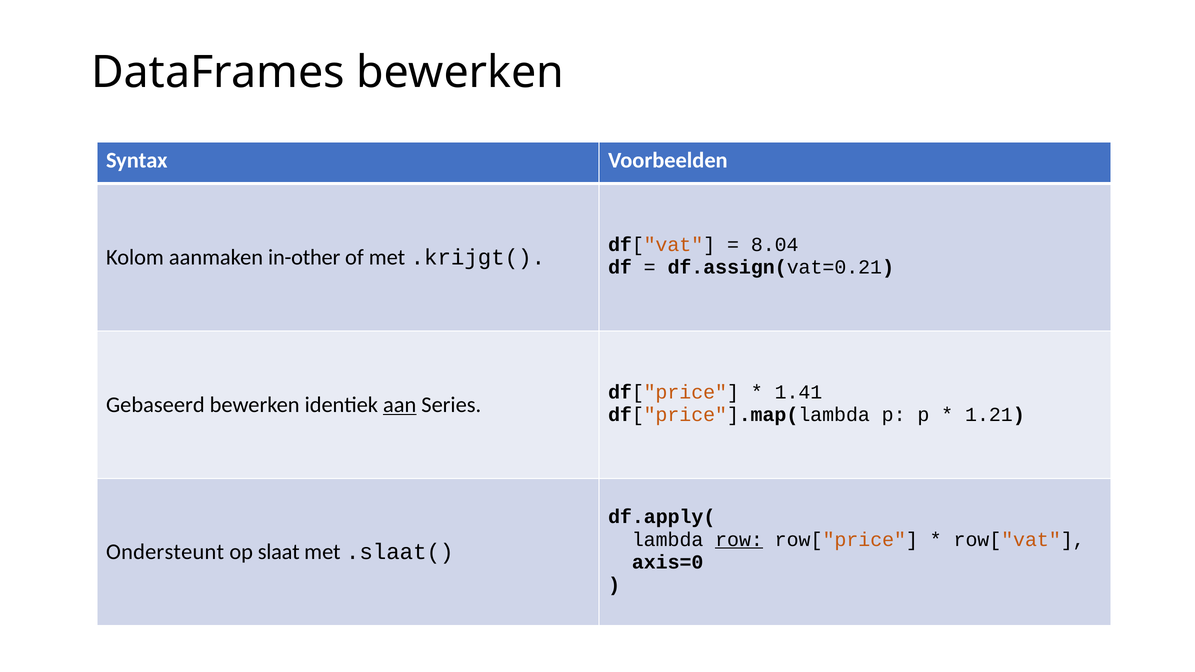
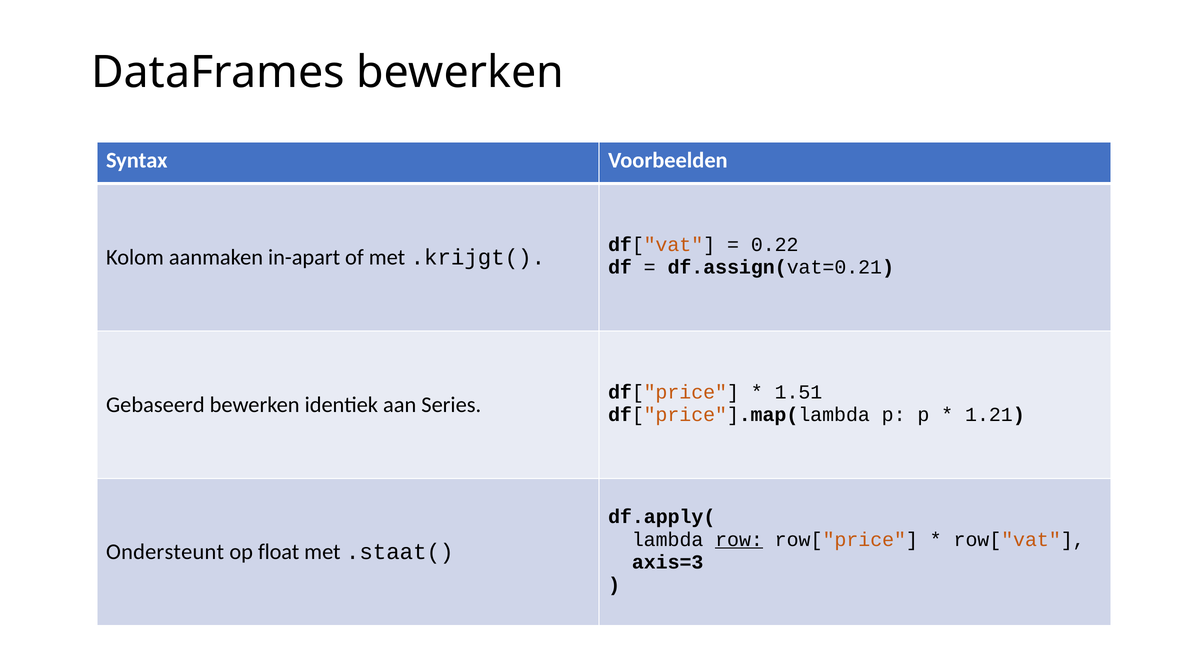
8.04: 8.04 -> 0.22 (775, 245)
in-other: in-other -> in-apart (304, 257)
1.41: 1.41 -> 1.51 (798, 392)
aan underline: present -> none (400, 405)
slaat: slaat -> float (279, 552)
.slaat(: .slaat( -> .staat( (400, 552)
axis=0: axis=0 -> axis=3 (668, 562)
